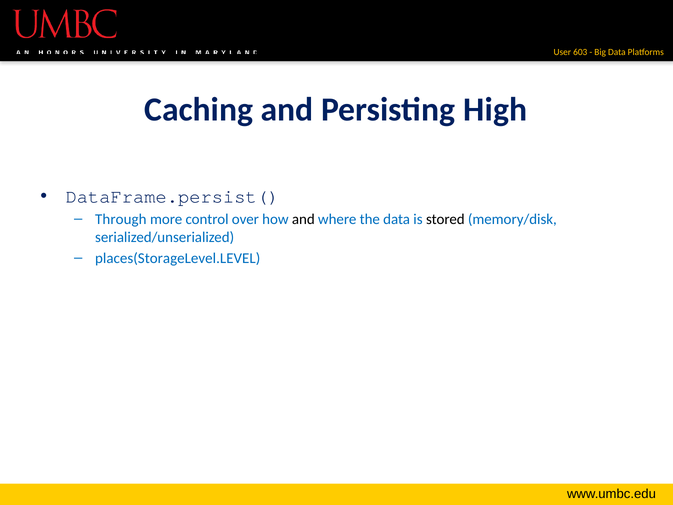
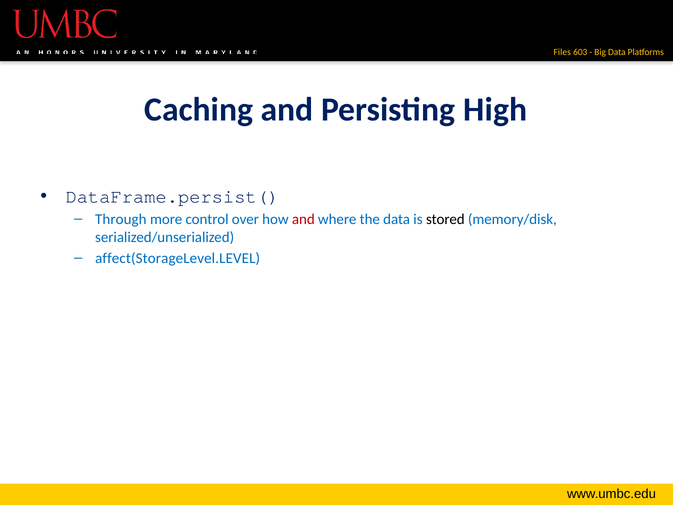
User: User -> Files (562, 52)
and colour: black -> red (303, 219)
places(StorageLevel.LEVEL: places(StorageLevel.LEVEL -> affect(StorageLevel.LEVEL (178, 258)
